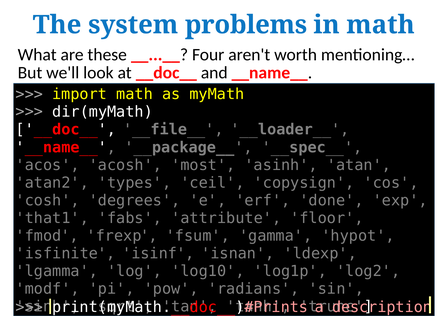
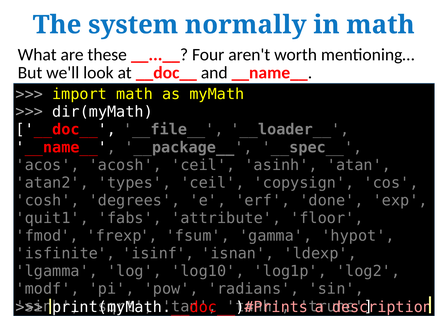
problems: problems -> normally (246, 25)
acosh most: most -> ceil (203, 165)
that1: that1 -> quit1 (52, 218)
